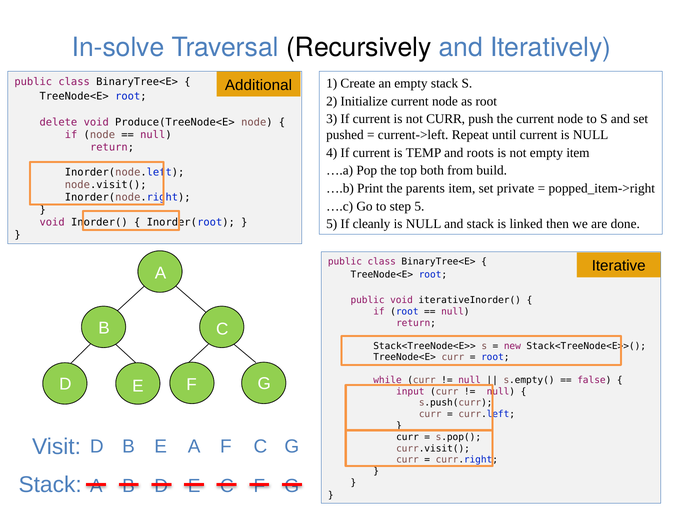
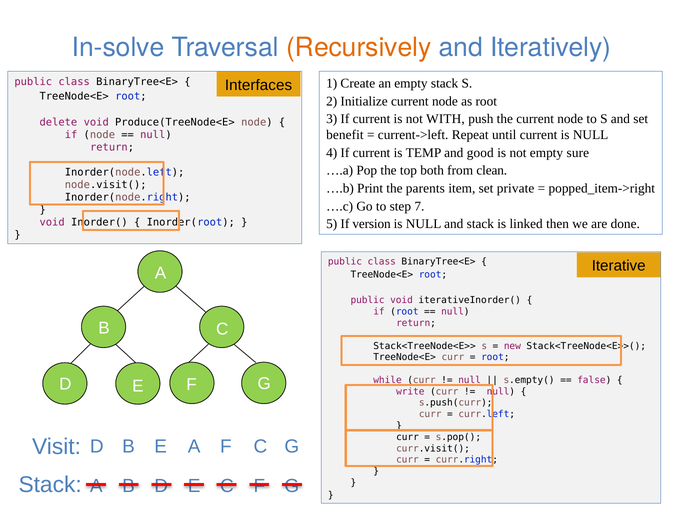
Recursively colour: black -> orange (359, 47)
Additional: Additional -> Interfaces (259, 85)
not CURR: CURR -> WITH (445, 119)
pushed: pushed -> benefit (345, 135)
roots: roots -> good (480, 153)
empty item: item -> sure (578, 153)
build: build -> clean (492, 171)
step 5: 5 -> 7 (419, 206)
cleanly: cleanly -> version (372, 224)
input: input -> write (410, 392)
